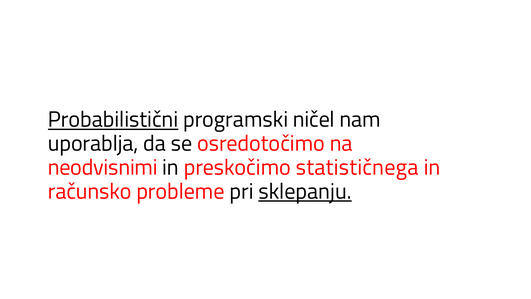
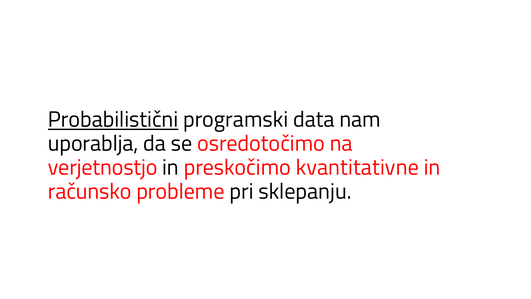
ničel: ničel -> data (314, 120)
neodvisnimi: neodvisnimi -> verjetnostjo (103, 167)
statističnega: statističnega -> kvantitativne (357, 167)
sklepanju underline: present -> none (305, 191)
